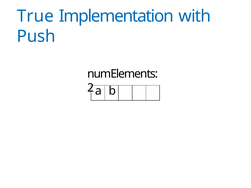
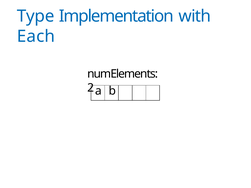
True: True -> Type (36, 16)
Push: Push -> Each (36, 36)
